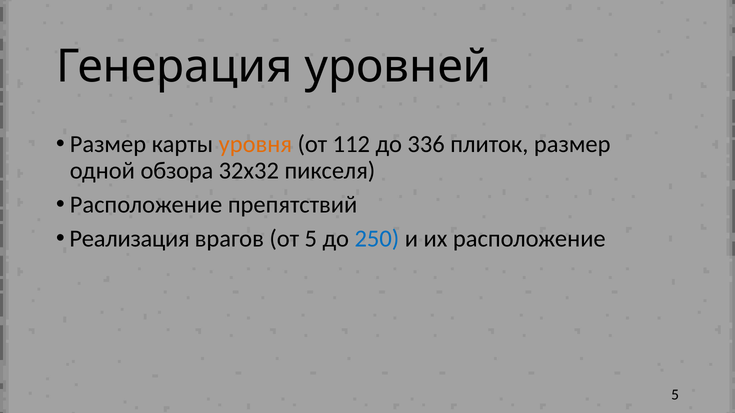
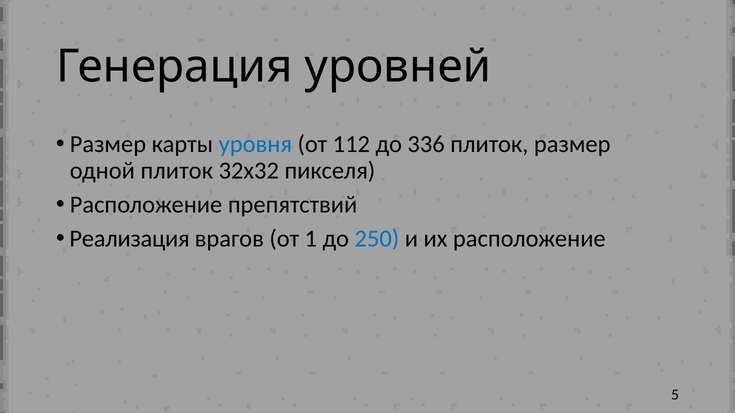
уровня colour: orange -> blue (255, 144)
одной обзора: обзора -> плиток (177, 171)
от 5: 5 -> 1 (311, 239)
